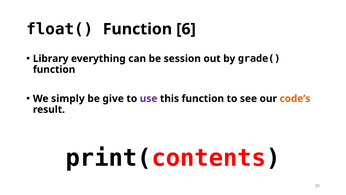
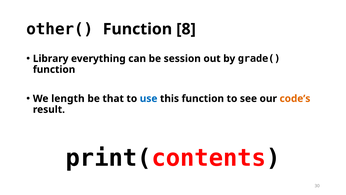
float(: float( -> other( (60, 29)
6: 6 -> 8 (186, 29)
simply: simply -> length (68, 98)
give: give -> that (113, 98)
use colour: purple -> blue (149, 98)
